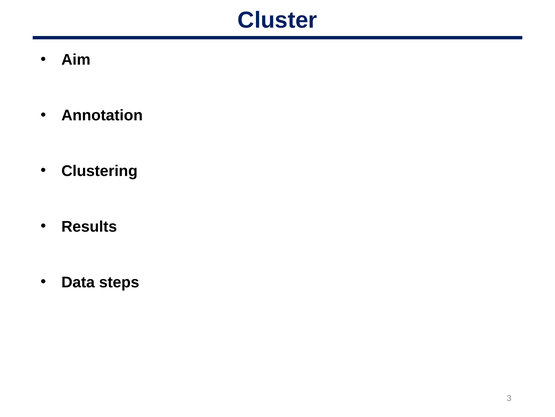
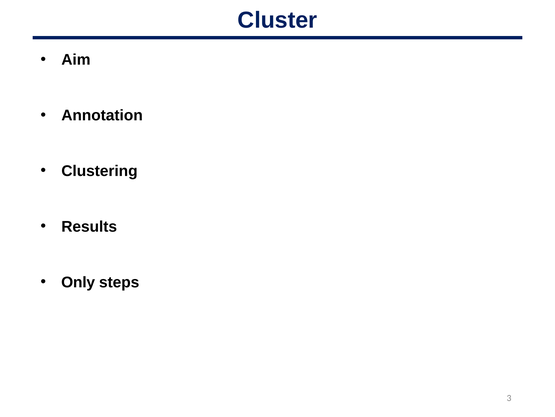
Data: Data -> Only (78, 282)
